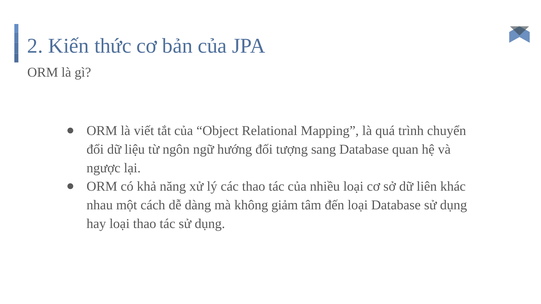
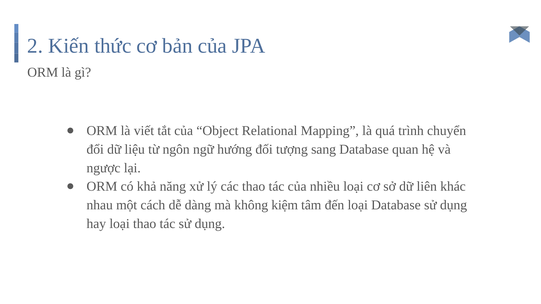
giảm: giảm -> kiệm (285, 205)
